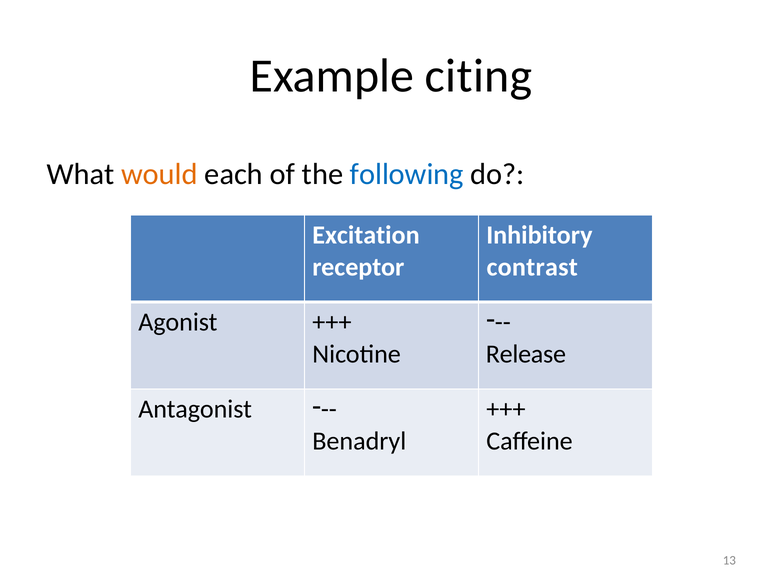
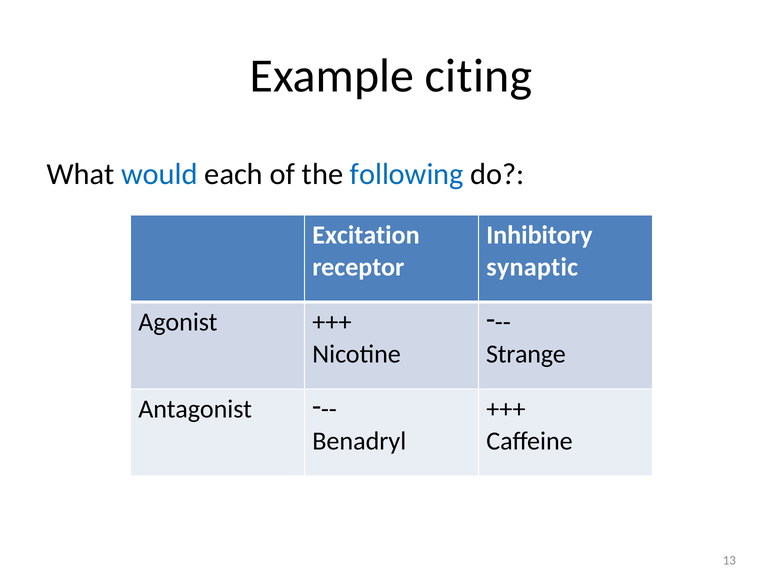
would colour: orange -> blue (159, 174)
contrast: contrast -> synaptic (532, 267)
Release: Release -> Strange (526, 354)
